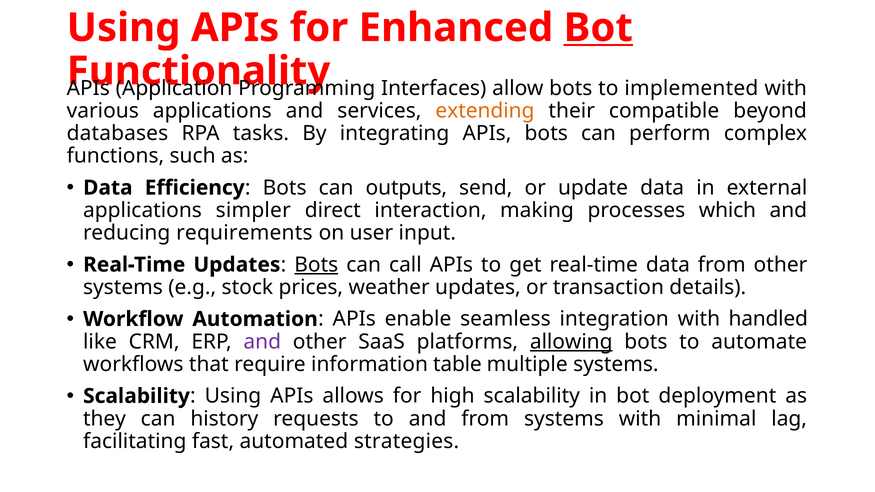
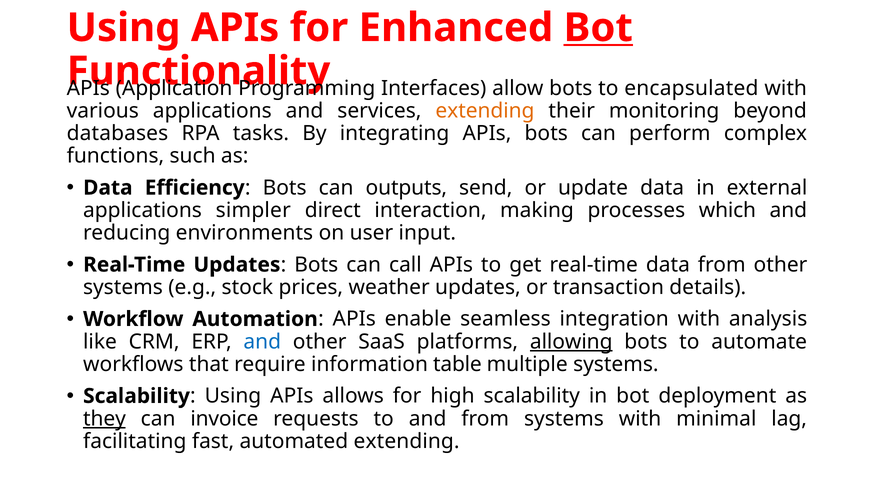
implemented: implemented -> encapsulated (691, 88)
compatible: compatible -> monitoring (664, 111)
requirements: requirements -> environments (244, 233)
Bots underline: present -> none (316, 265)
handled: handled -> analysis (768, 319)
and colour: purple -> blue (262, 342)
they underline: none -> present (104, 419)
history: history -> invoice (224, 419)
automated strategies: strategies -> extending (407, 441)
